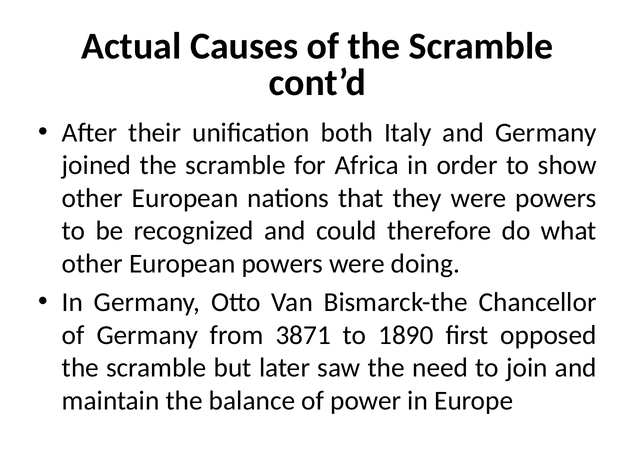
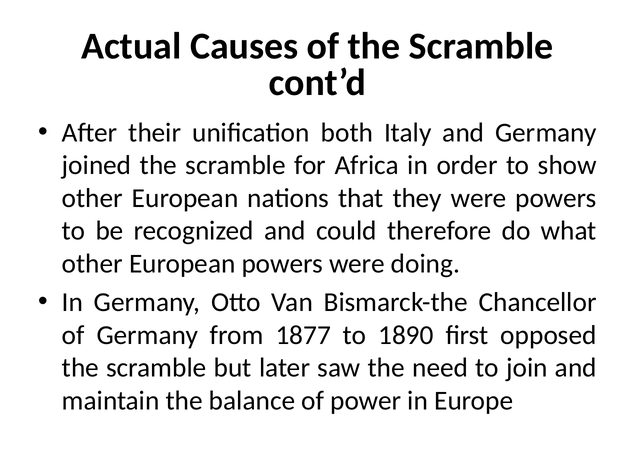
3871: 3871 -> 1877 (303, 335)
